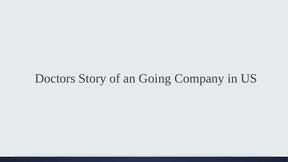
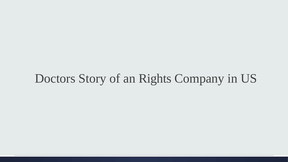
Going: Going -> Rights (155, 78)
